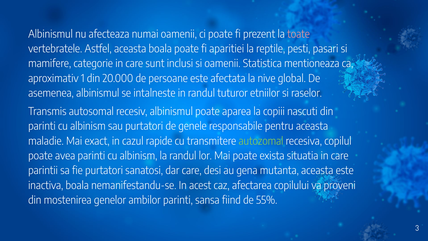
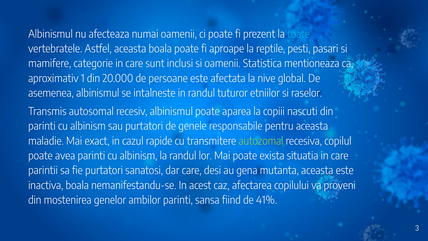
toate colour: pink -> light blue (299, 34)
aparitiei: aparitiei -> aproape (227, 49)
55%: 55% -> 41% (267, 200)
